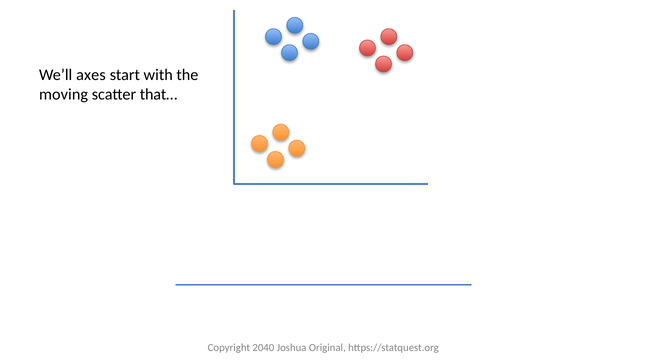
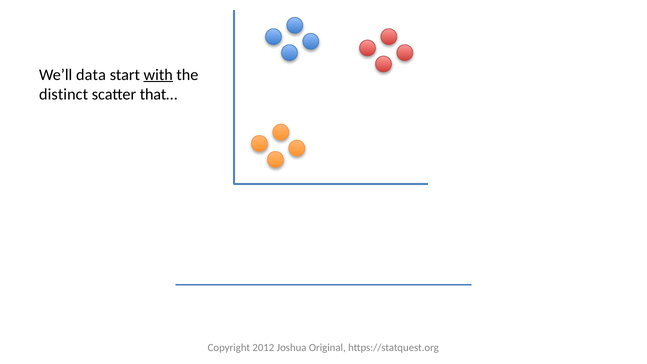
axes: axes -> data (91, 75)
with underline: none -> present (158, 75)
moving: moving -> distinct (64, 94)
2040: 2040 -> 2012 (263, 348)
